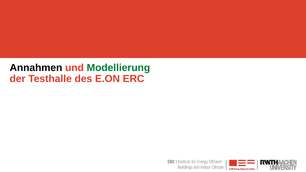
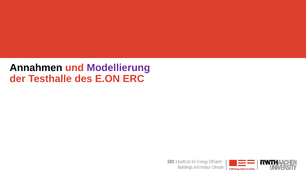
Modellierung colour: green -> purple (118, 68)
